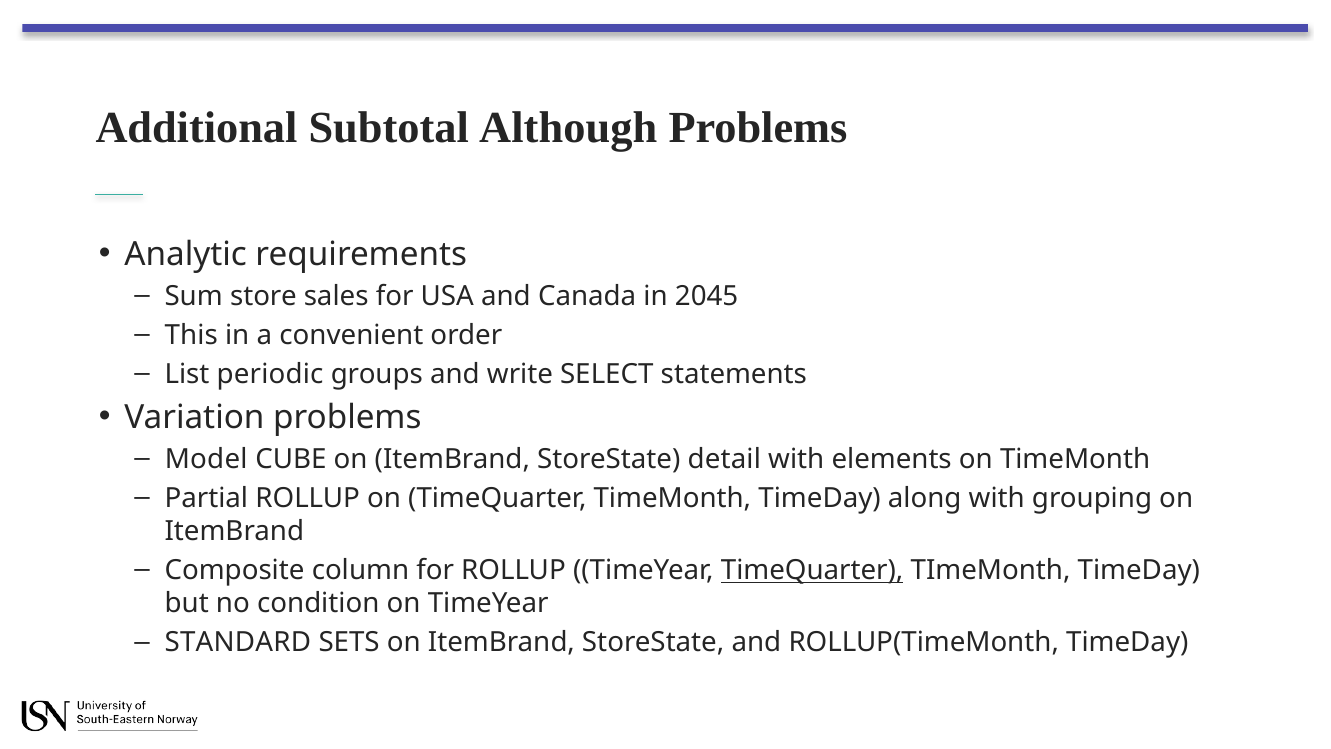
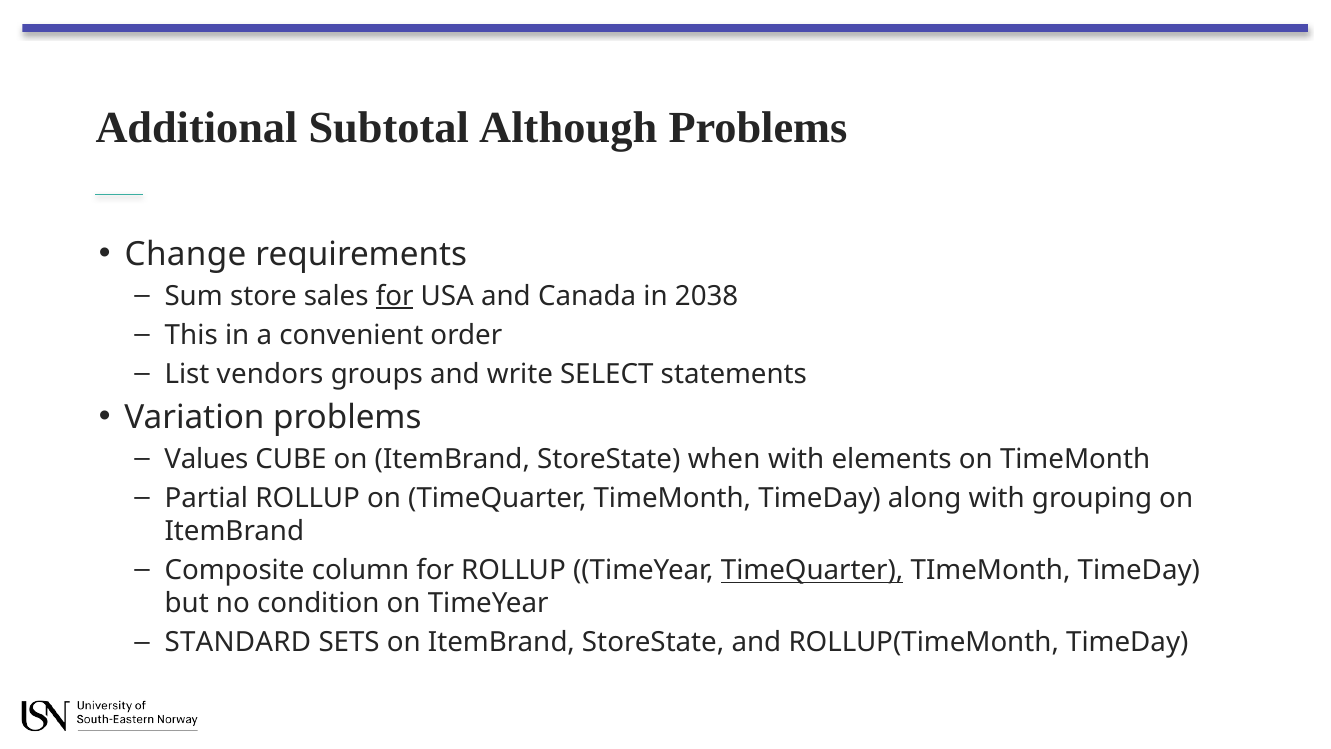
Analytic: Analytic -> Change (186, 254)
for underline: none -> present (395, 296)
2045: 2045 -> 2038 (707, 296)
periodic: periodic -> vendors (270, 374)
Model: Model -> Values (206, 459)
detail: detail -> when (724, 459)
